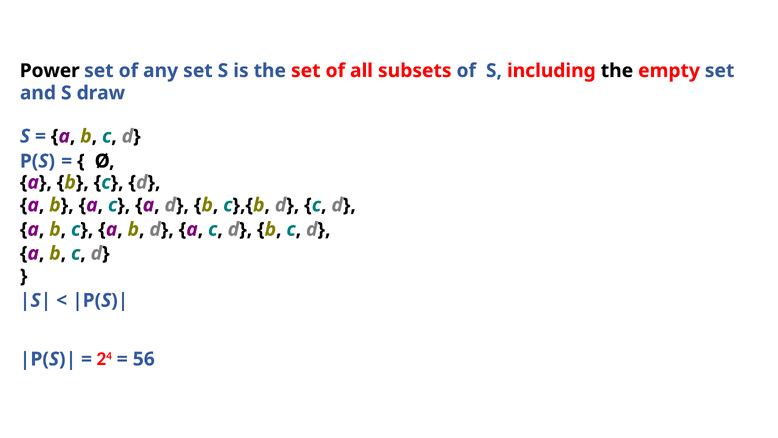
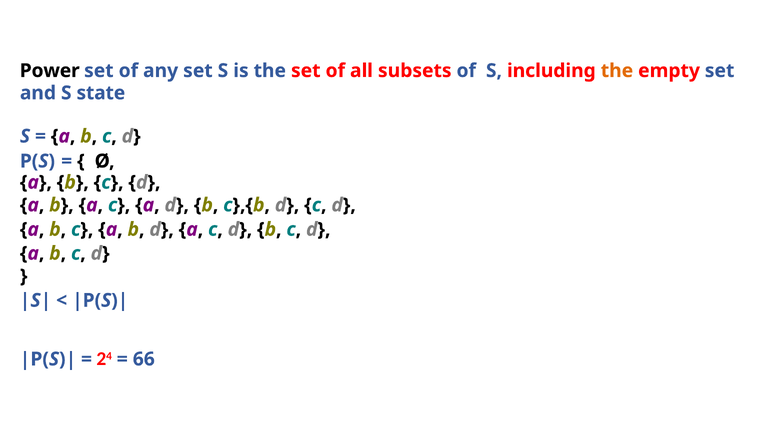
the colour: black -> orange (617, 71)
draw: draw -> state (101, 93)
56: 56 -> 66 (144, 359)
